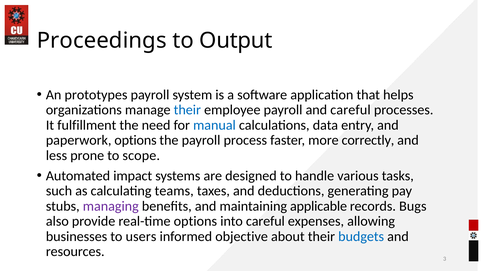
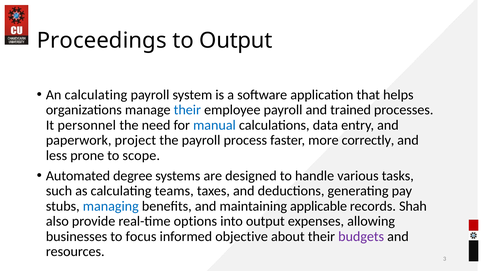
An prototypes: prototypes -> calculating (96, 95)
and careful: careful -> trained (351, 110)
fulfillment: fulfillment -> personnel (87, 125)
paperwork options: options -> project (135, 141)
impact: impact -> degree (133, 176)
managing colour: purple -> blue (111, 207)
Bugs: Bugs -> Shah (413, 207)
into careful: careful -> output (265, 222)
users: users -> focus (141, 237)
budgets colour: blue -> purple (361, 237)
